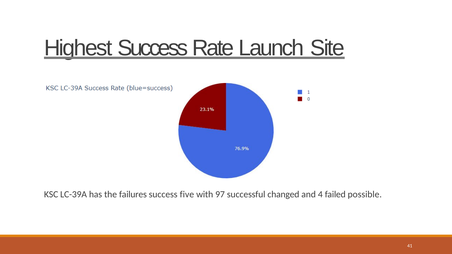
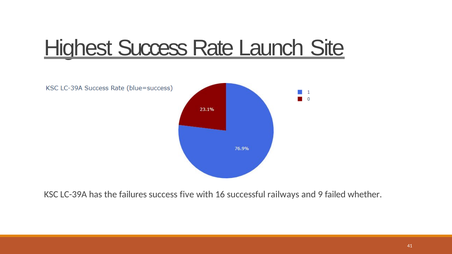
97: 97 -> 16 (220, 195)
changed: changed -> railways (283, 195)
4: 4 -> 9 (320, 195)
possible: possible -> whether (365, 195)
